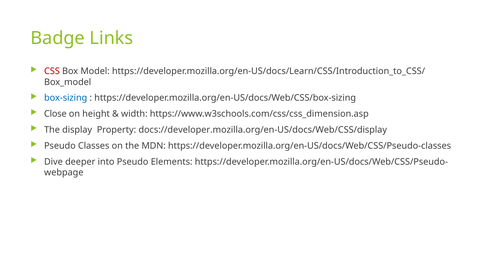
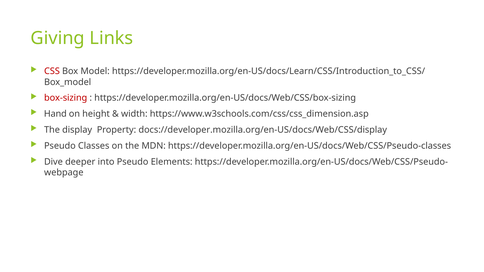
Badge: Badge -> Giving (58, 38)
box-sizing colour: blue -> red (66, 98)
Close: Close -> Hand (55, 114)
